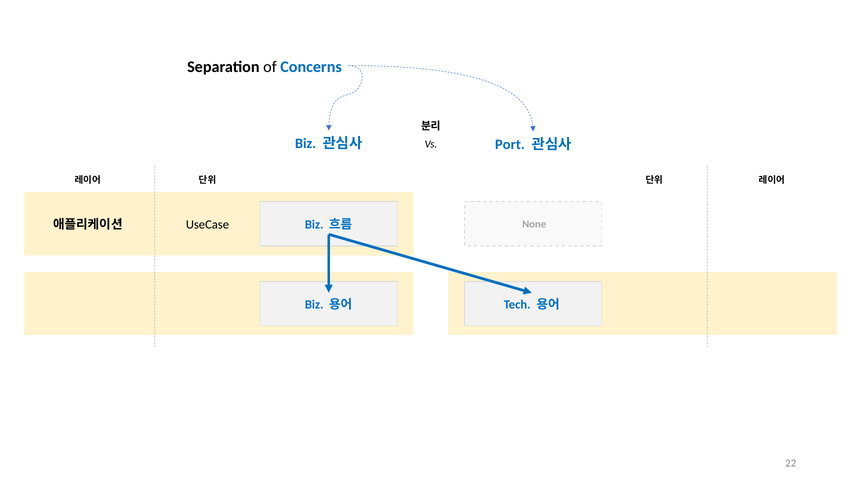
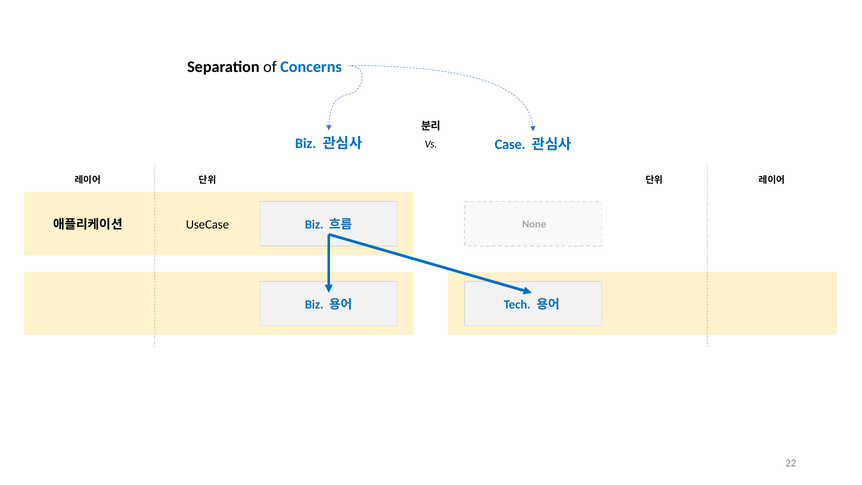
Port: Port -> Case (510, 144)
